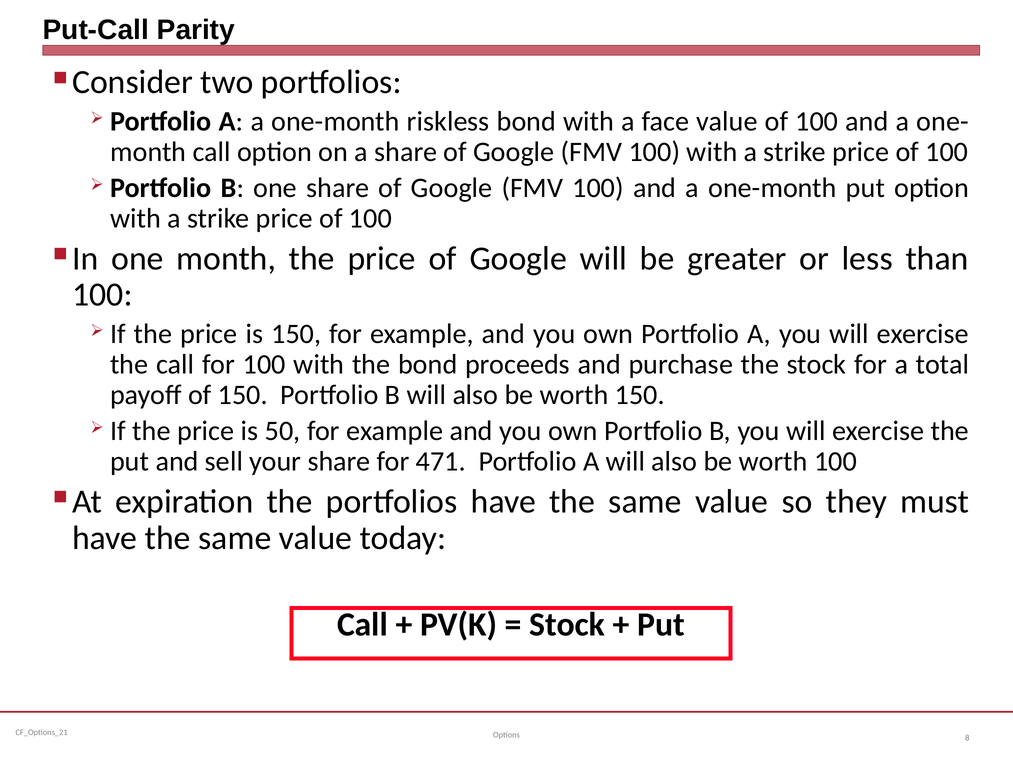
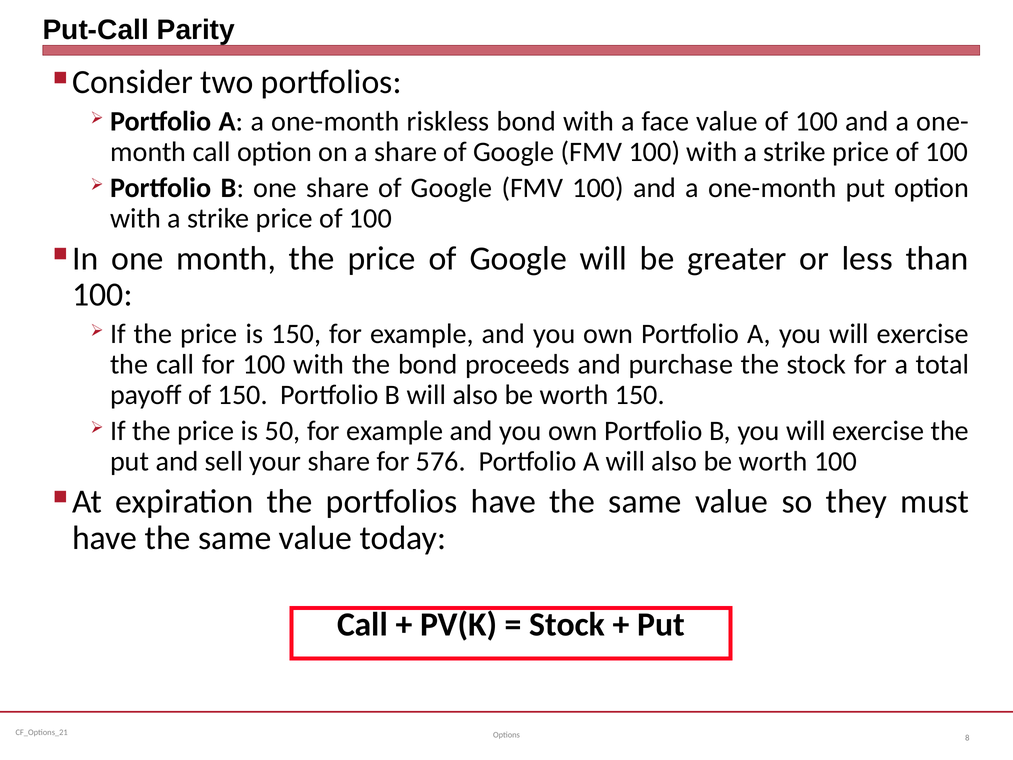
471: 471 -> 576 (441, 461)
